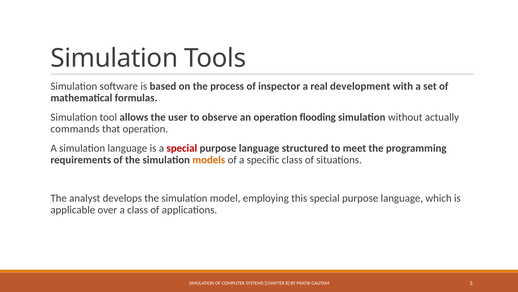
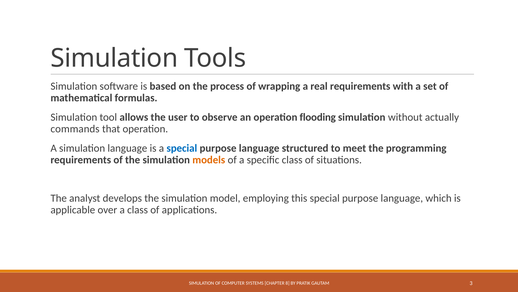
inspector: inspector -> wrapping (279, 86)
real development: development -> requirements (360, 86)
special colour: red -> blue (182, 148)
